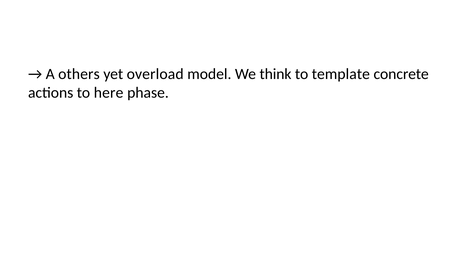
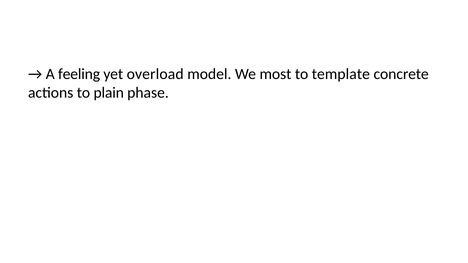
others: others -> feeling (79, 74)
think: think -> most (275, 74)
here: here -> plain (109, 93)
